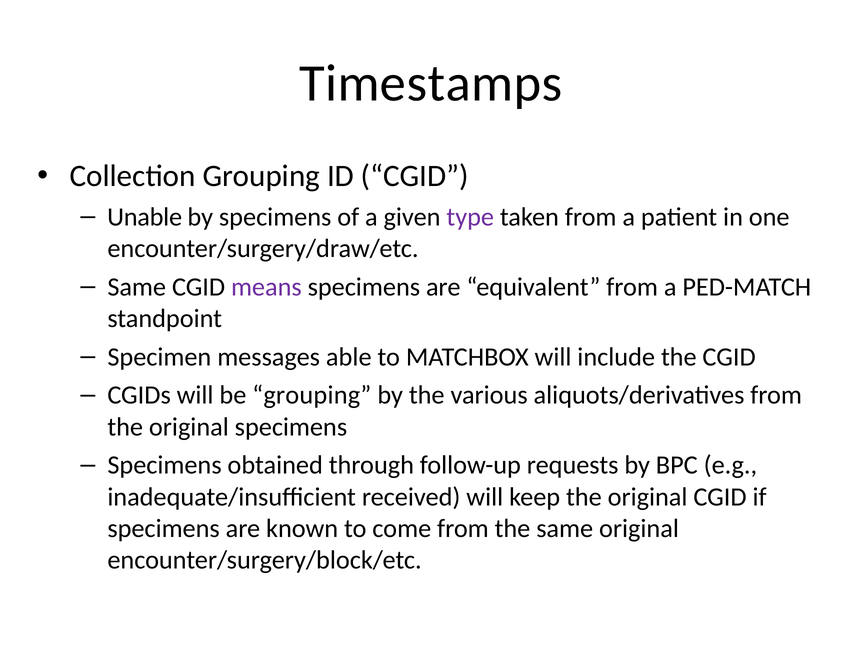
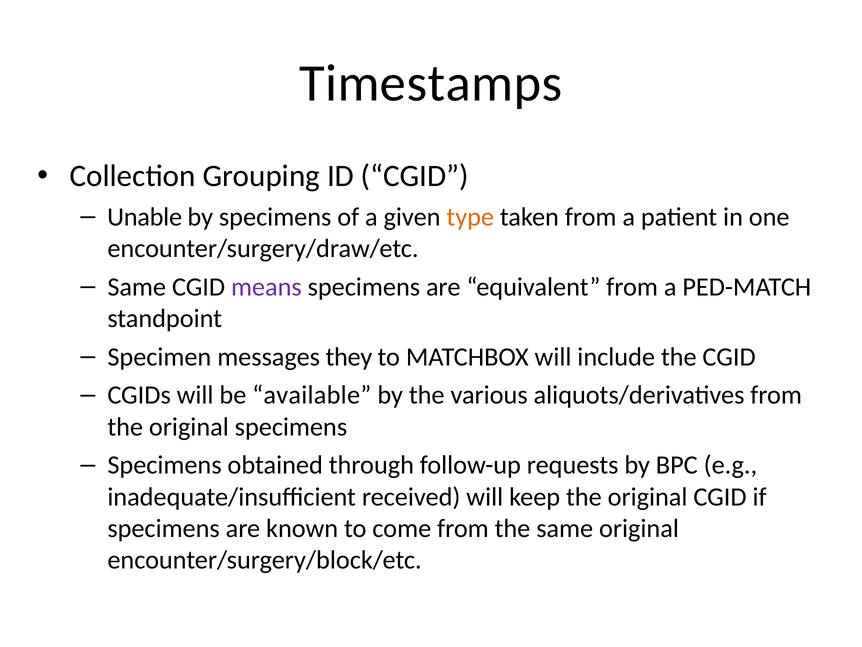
type colour: purple -> orange (470, 217)
able: able -> they (349, 357)
be grouping: grouping -> available (312, 395)
